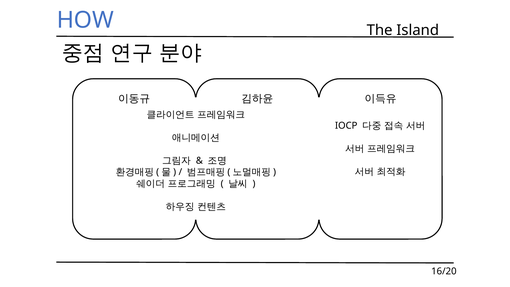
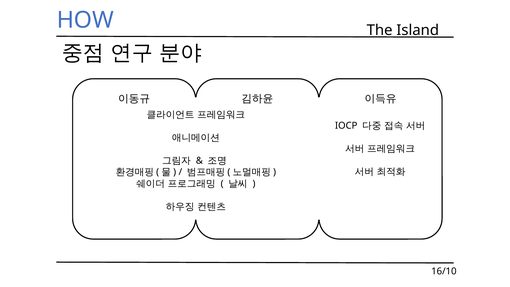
16/20: 16/20 -> 16/10 (444, 271)
